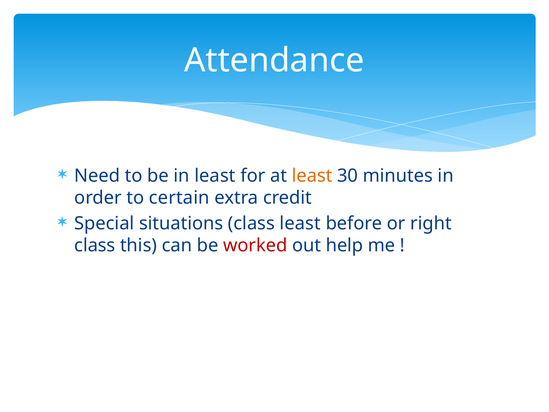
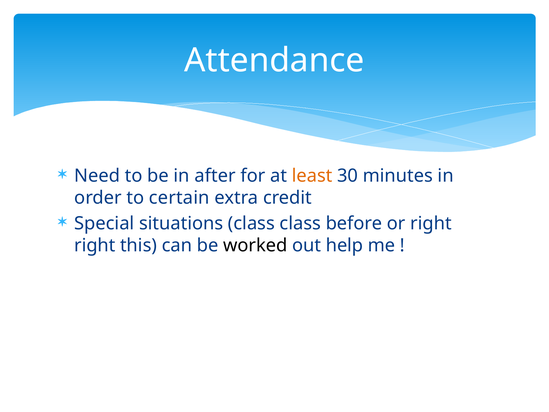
in least: least -> after (215, 176)
class least: least -> class (300, 223)
class: class -> right (95, 245)
worked colour: red -> black (255, 245)
